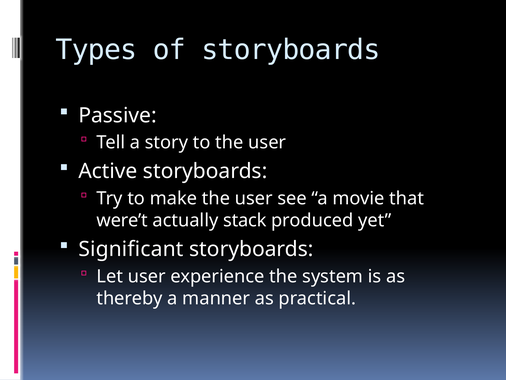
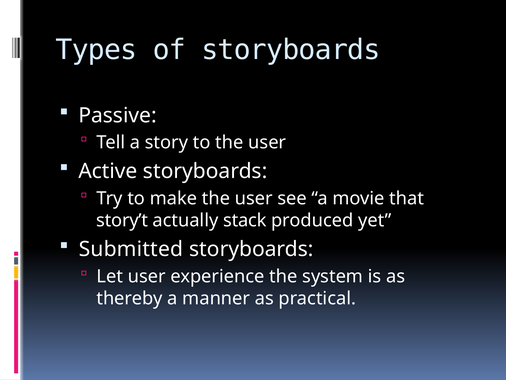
were’t: were’t -> story’t (122, 220)
Significant: Significant -> Submitted (131, 249)
